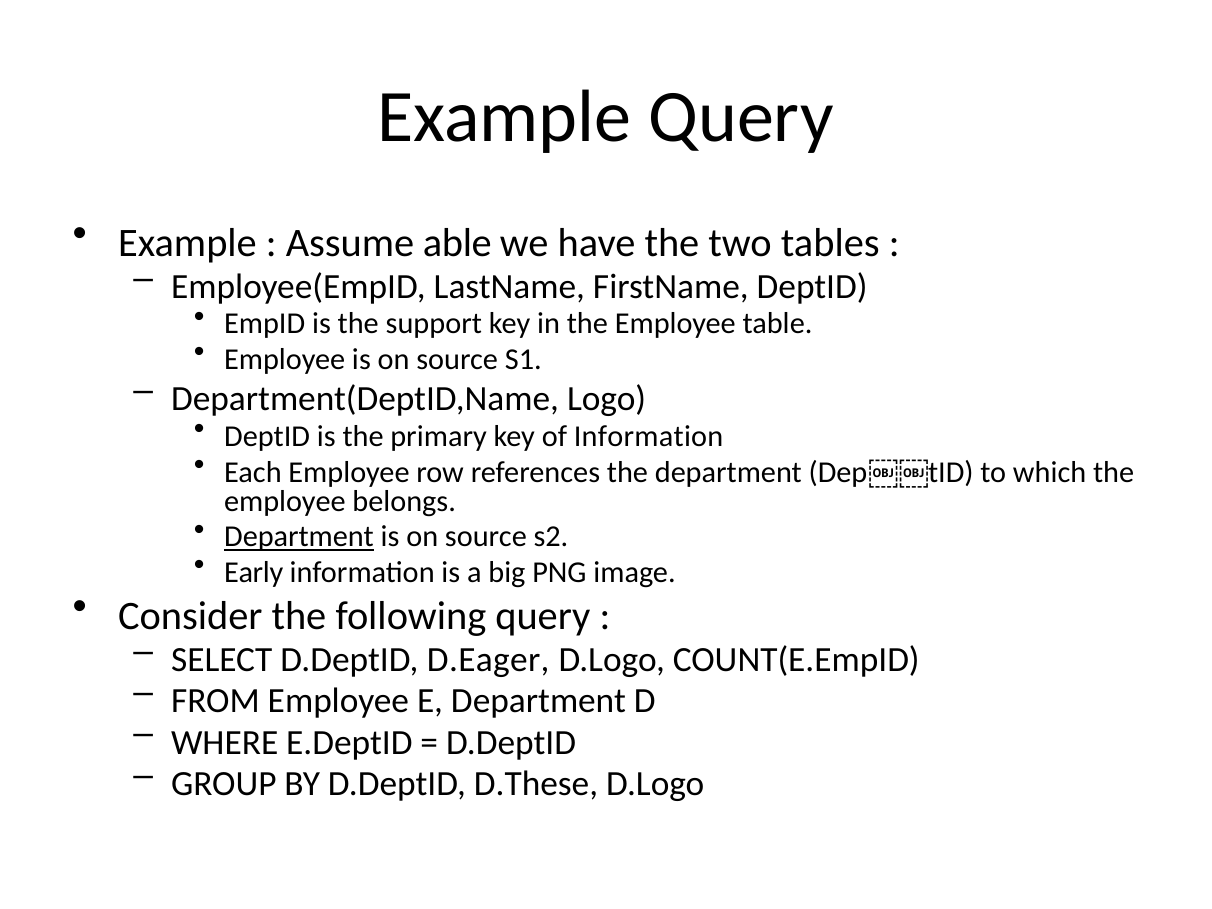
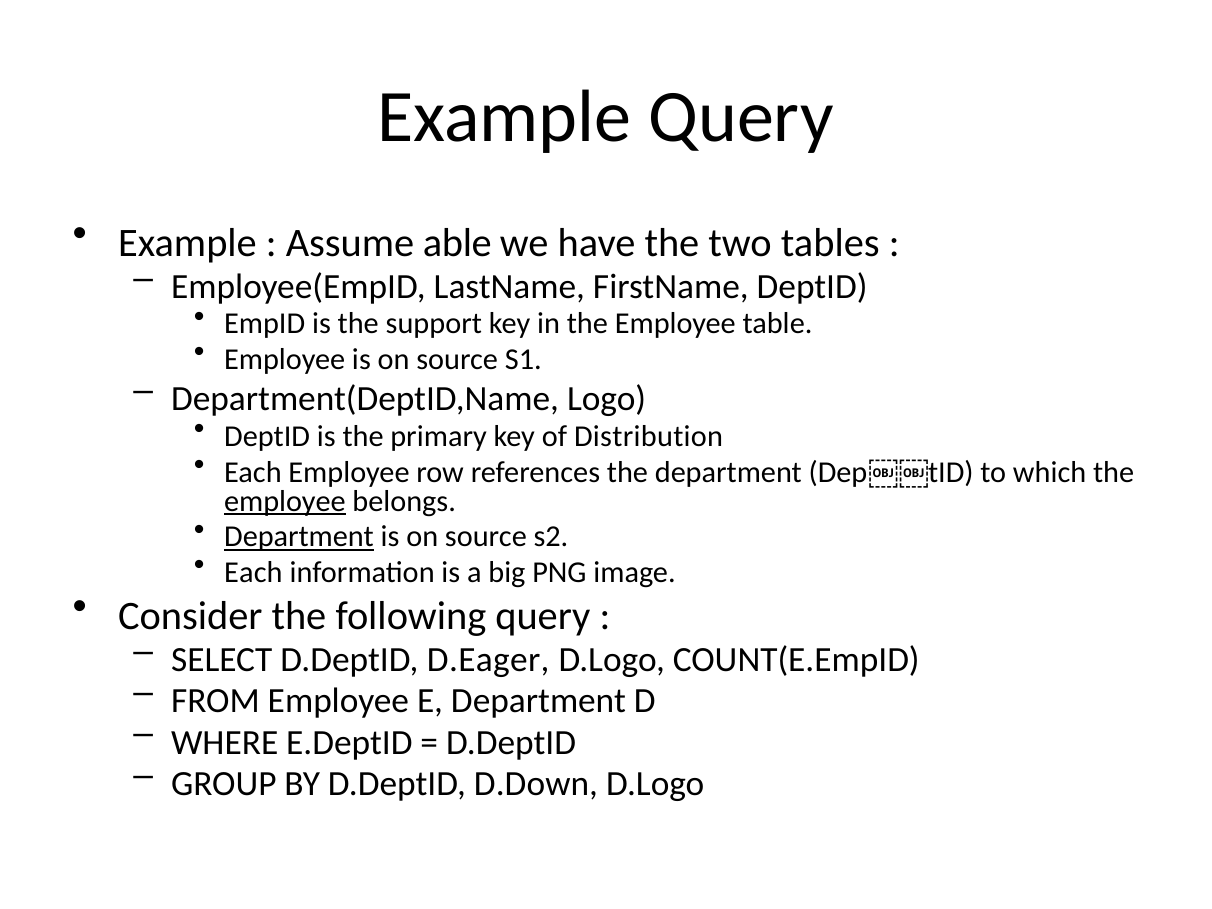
of Information: Information -> Distribution (649, 437)
employee underline: none -> present (285, 501)
Early: Early -> Each (253, 572)
D.These: D.These -> D.Down (536, 784)
